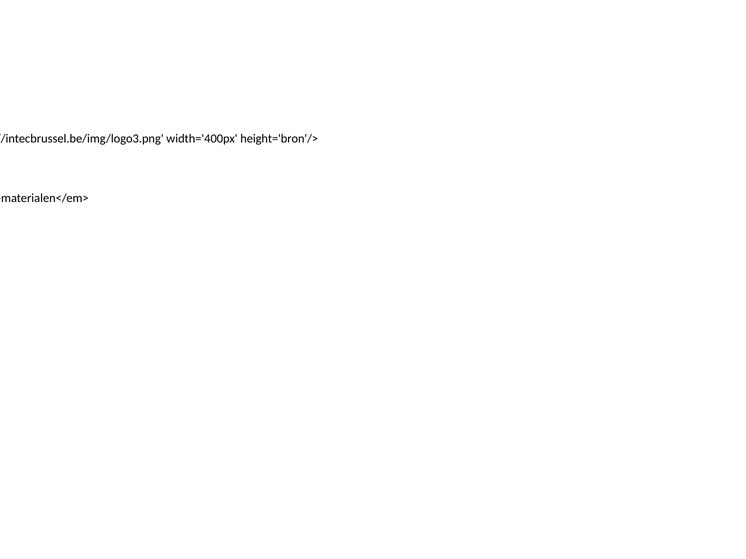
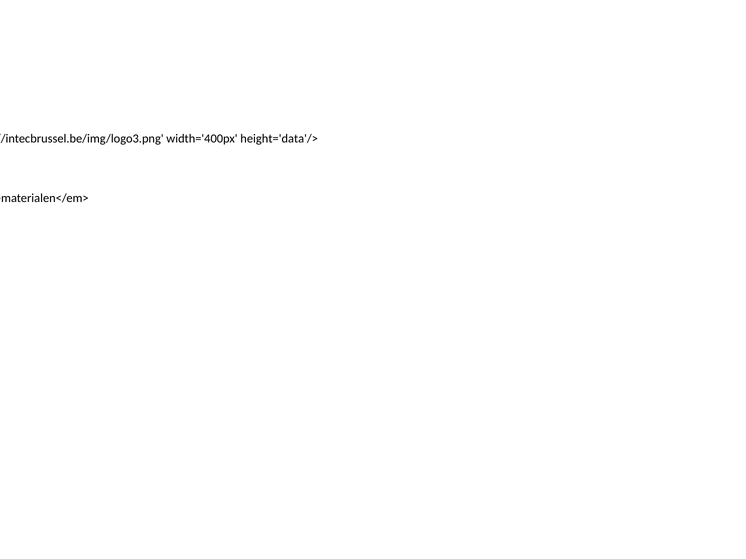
height='bron'/>: height='bron'/> -> height='data'/> (279, 139)
